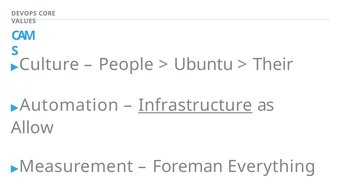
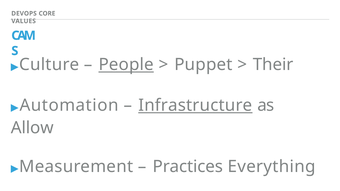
People underline: none -> present (126, 65)
Ubuntu: Ubuntu -> Puppet (203, 65)
Foreman: Foreman -> Practices (188, 167)
